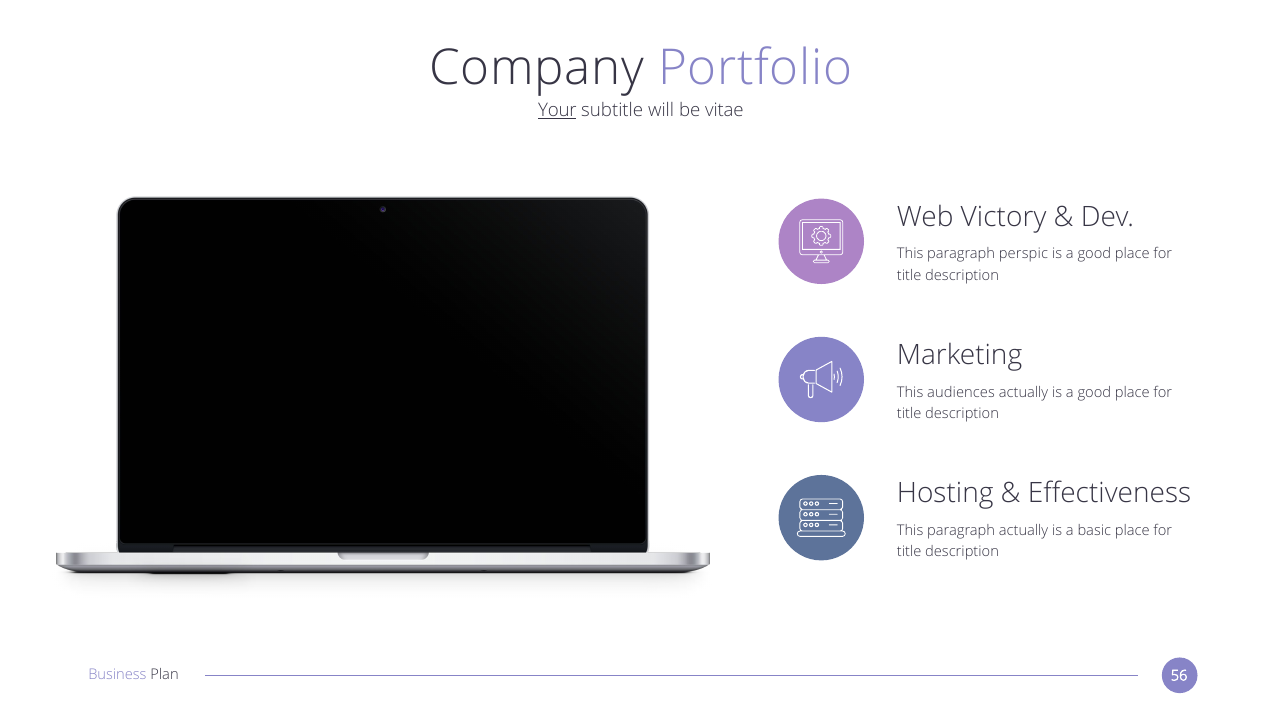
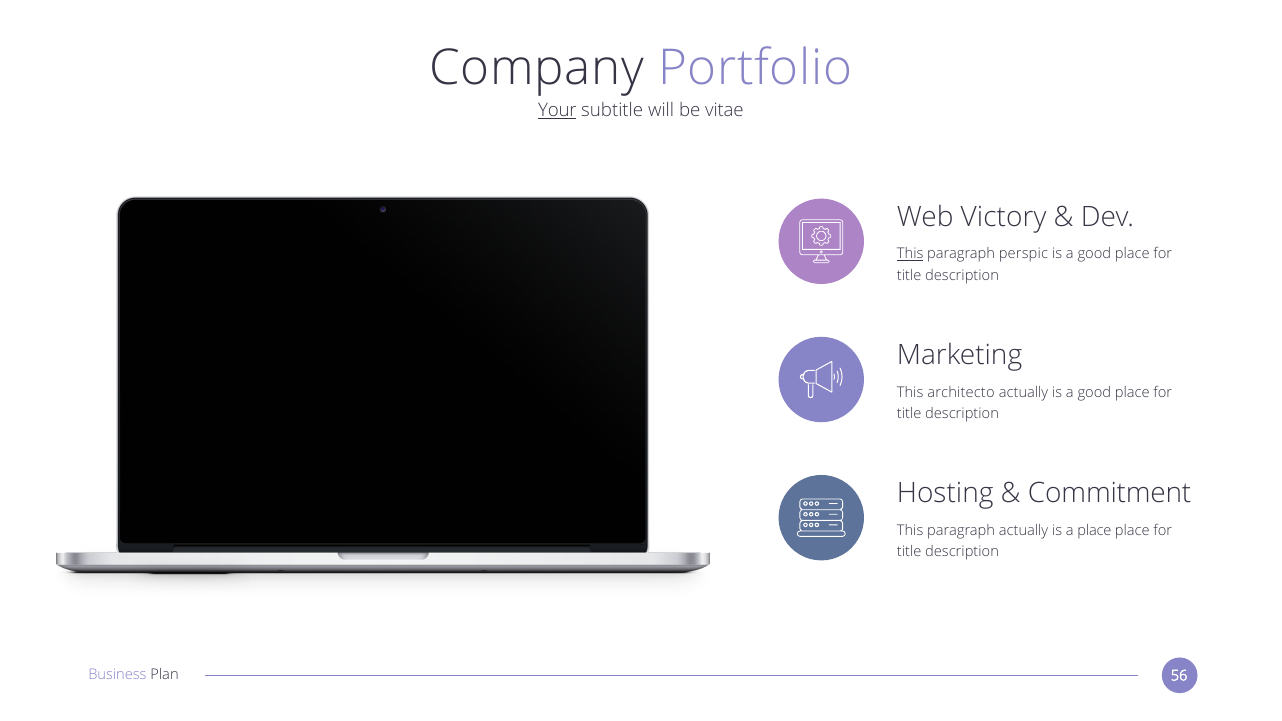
This underline: none -> present (910, 254)
audiences: audiences -> architecto (961, 392)
Effectiveness: Effectiveness -> Commitment (1110, 494)
a basic: basic -> place (1094, 531)
